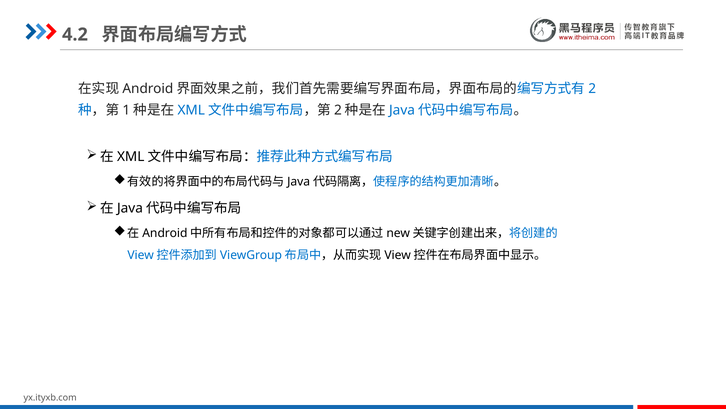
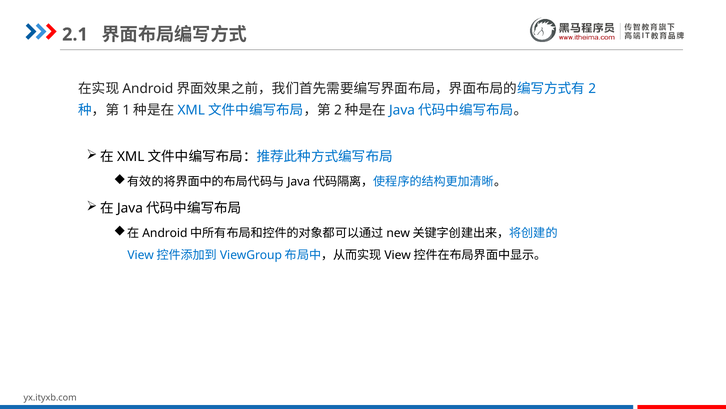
4.2: 4.2 -> 2.1 (75, 34)
